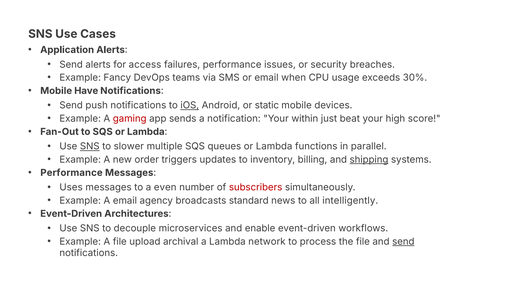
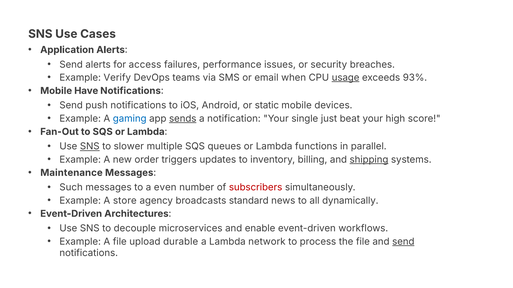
Fancy: Fancy -> Verify (117, 78)
usage underline: none -> present (346, 78)
30%: 30% -> 93% (415, 78)
iOS underline: present -> none (190, 106)
gaming colour: red -> blue (130, 119)
sends underline: none -> present (183, 119)
within: within -> single (305, 119)
Performance: Performance -> Maintenance (71, 173)
Uses: Uses -> Such (71, 188)
A email: email -> store (125, 201)
intelligently: intelligently -> dynamically (350, 201)
archival: archival -> durable (181, 242)
